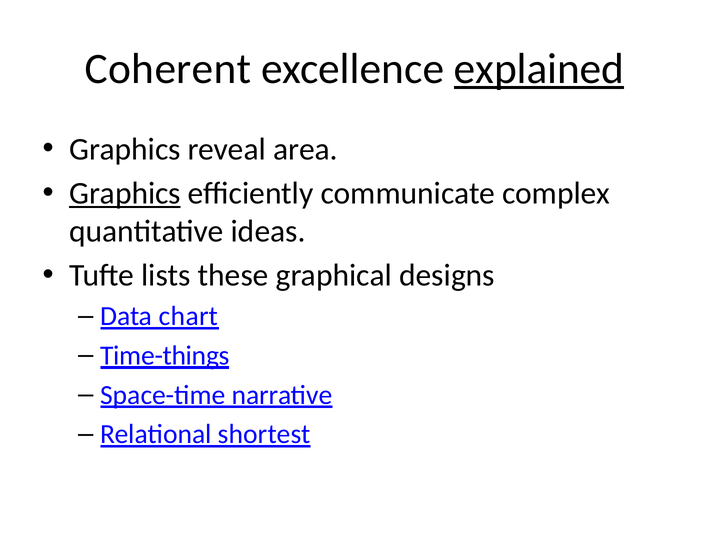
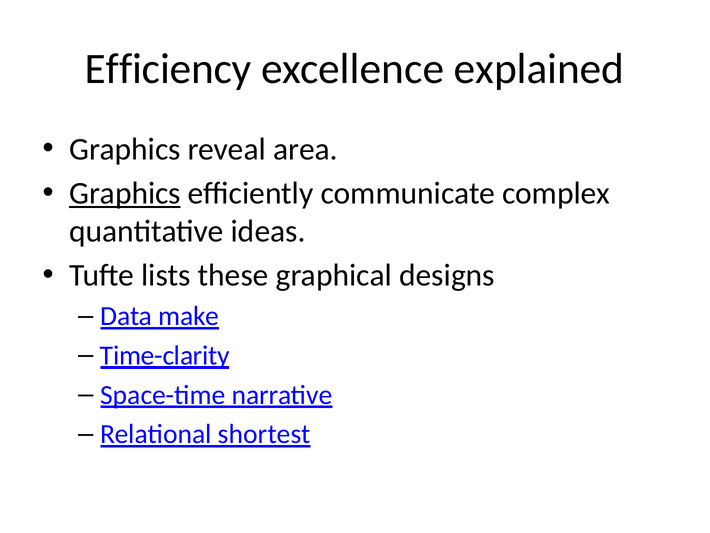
Coherent: Coherent -> Efficiency (168, 69)
explained underline: present -> none (539, 69)
chart: chart -> make (189, 316)
Time-things: Time-things -> Time-clarity (165, 355)
